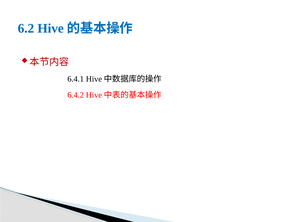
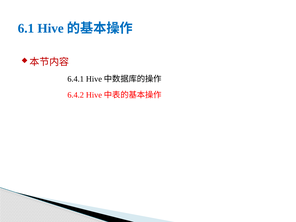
6.2: 6.2 -> 6.1 (26, 28)
